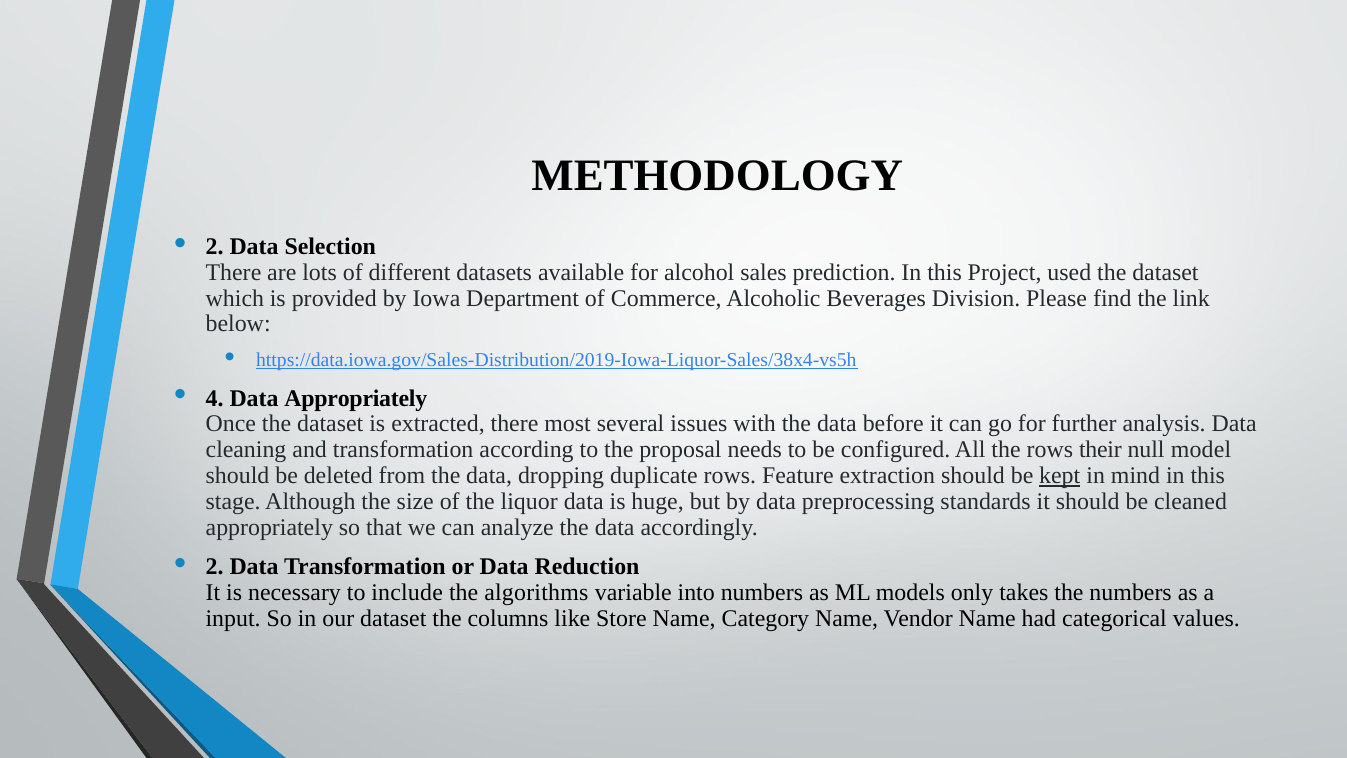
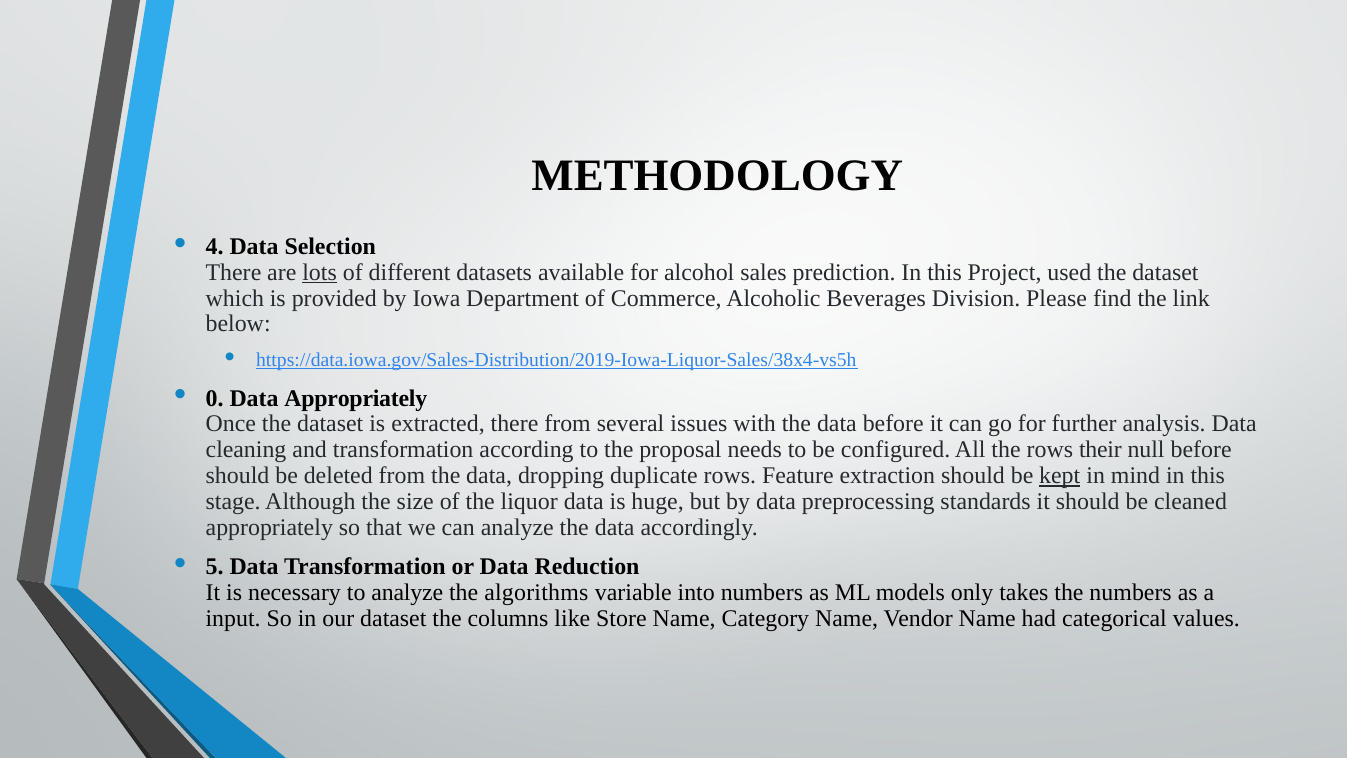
2: 2 -> 4 (215, 247)
lots underline: none -> present (320, 272)
4: 4 -> 0 (215, 398)
there most: most -> from (568, 424)
null model: model -> before (1201, 450)
2: 2 -> 5 (215, 567)
to include: include -> analyze (407, 593)
